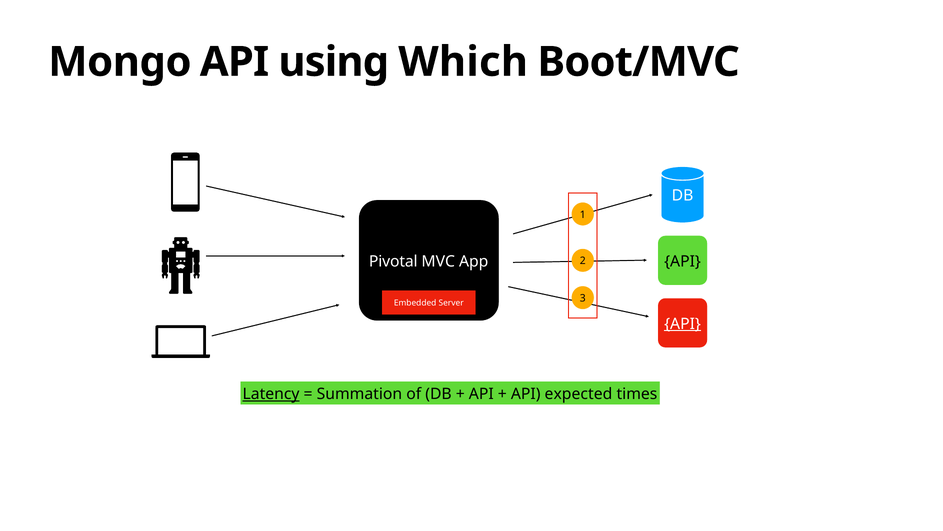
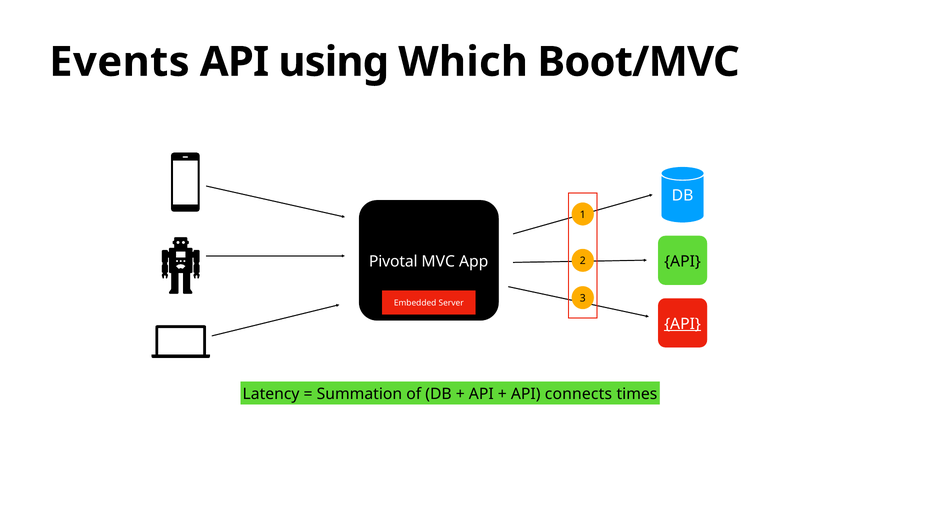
Mongo: Mongo -> Events (119, 62)
Latency underline: present -> none (271, 394)
expected: expected -> connects (578, 394)
